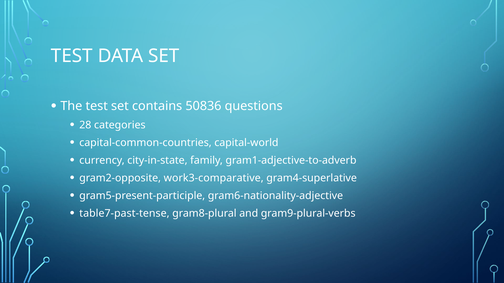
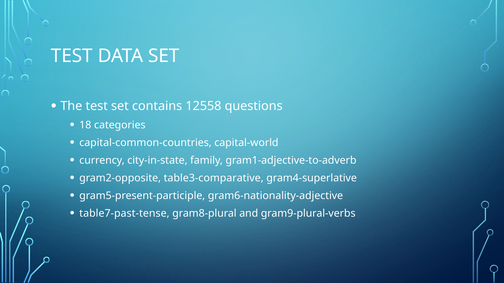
50836: 50836 -> 12558 (203, 106)
28: 28 -> 18 (85, 125)
work3-comparative: work3-comparative -> table3-comparative (214, 178)
